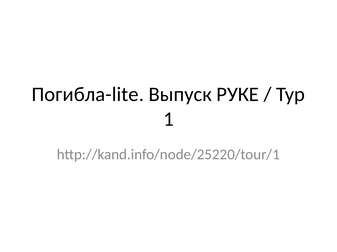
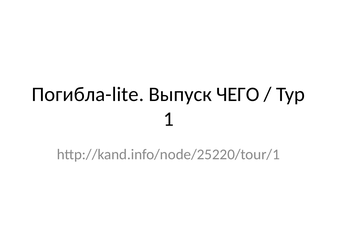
РУКЕ: РУКЕ -> ЧЕГО (238, 95)
